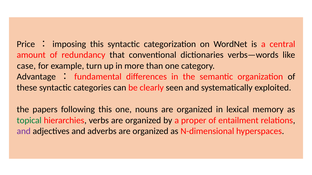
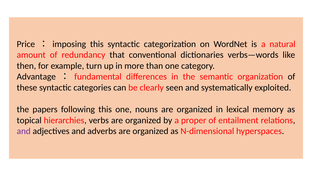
central: central -> natural (282, 44)
case: case -> then (26, 66)
topical colour: green -> black (29, 121)
